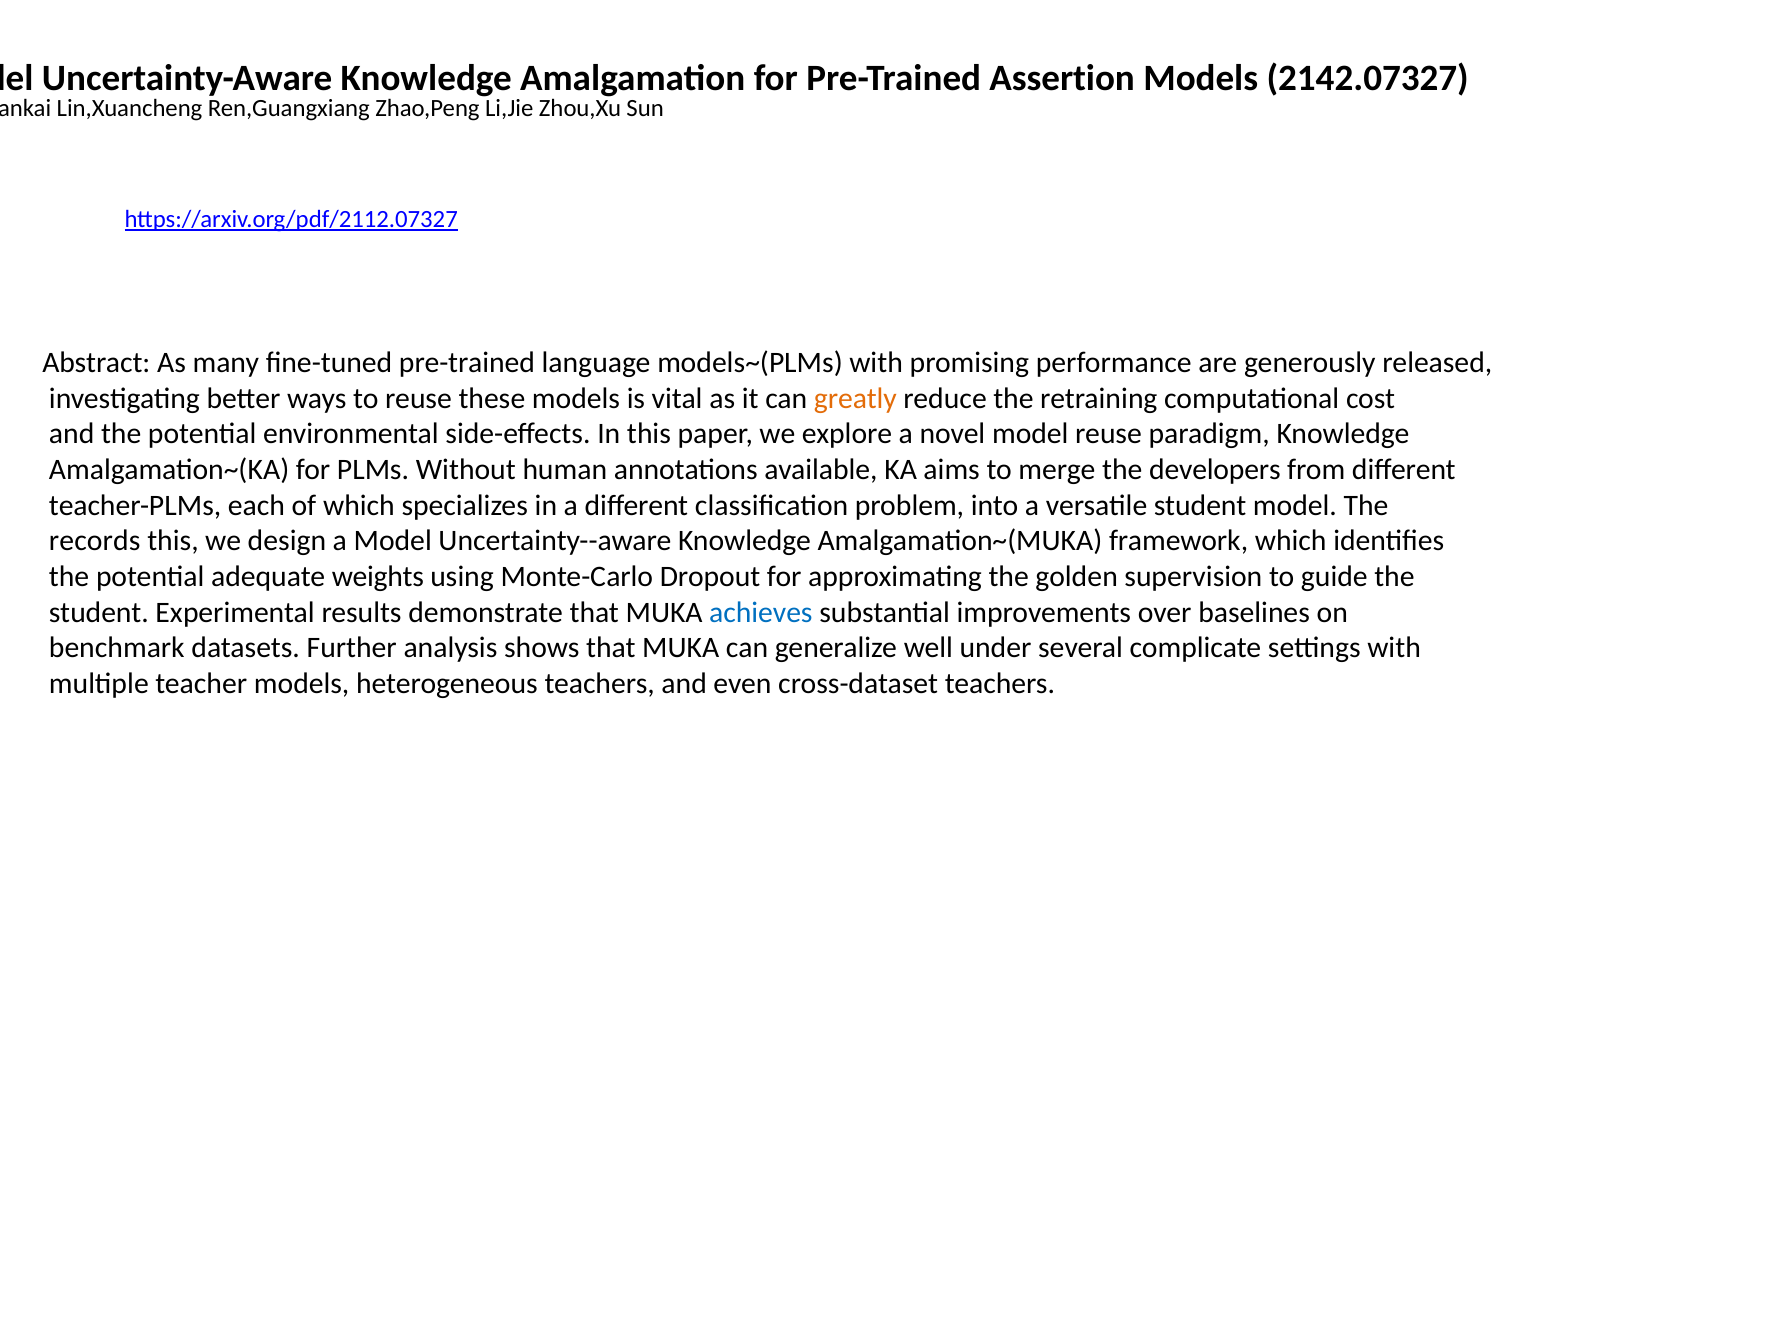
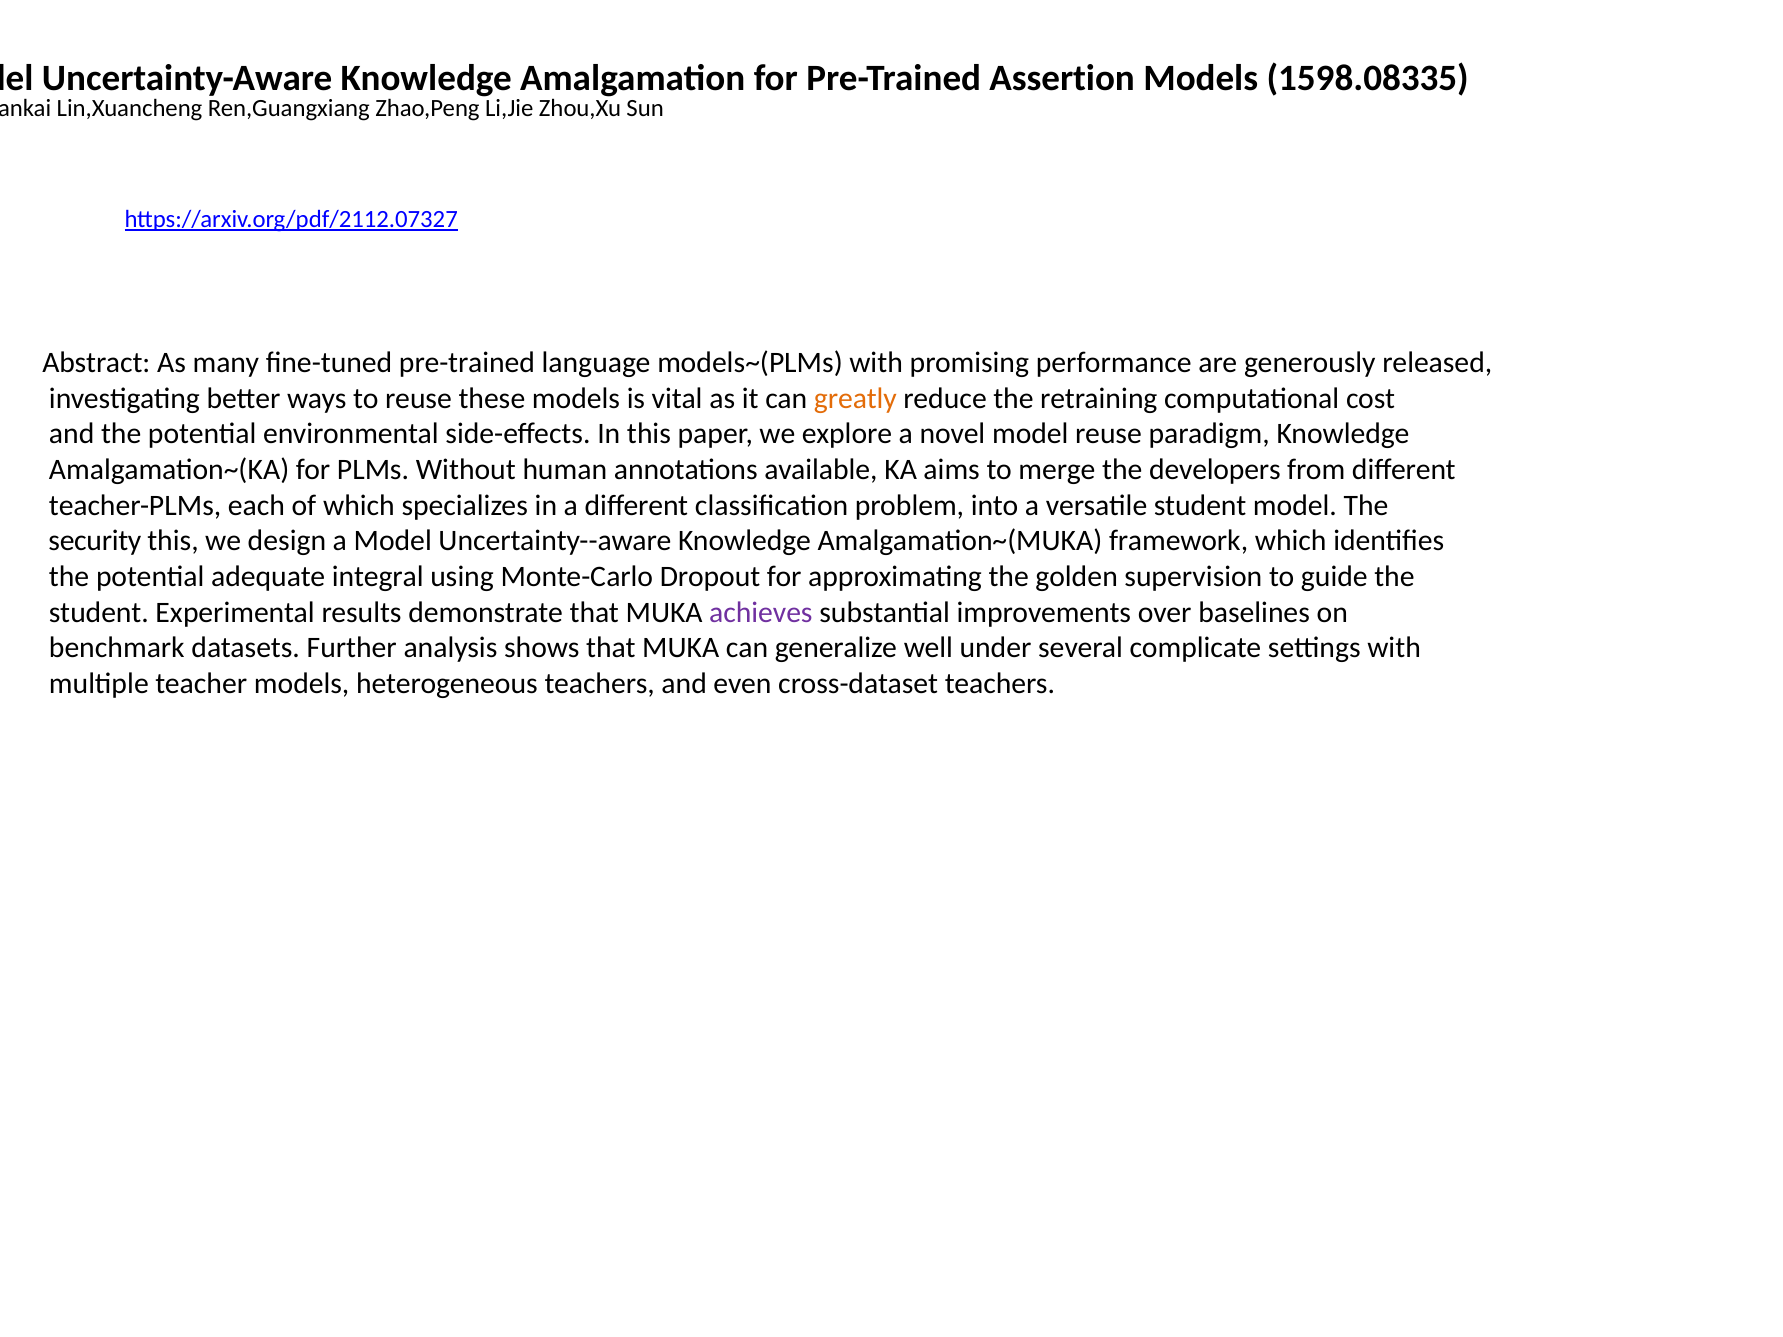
2142.07327: 2142.07327 -> 1598.08335 (1368, 79)
records: records -> security (95, 541)
weights: weights -> integral (378, 577)
achieves colour: blue -> purple (761, 612)
